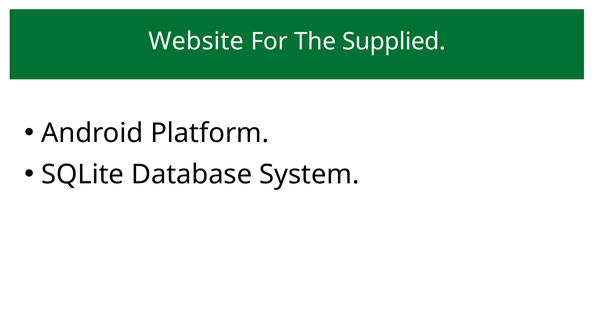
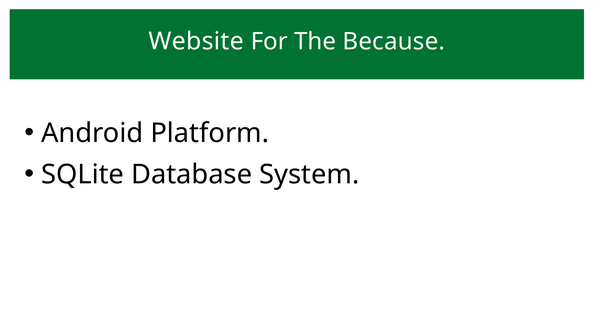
Supplied: Supplied -> Because (394, 42)
